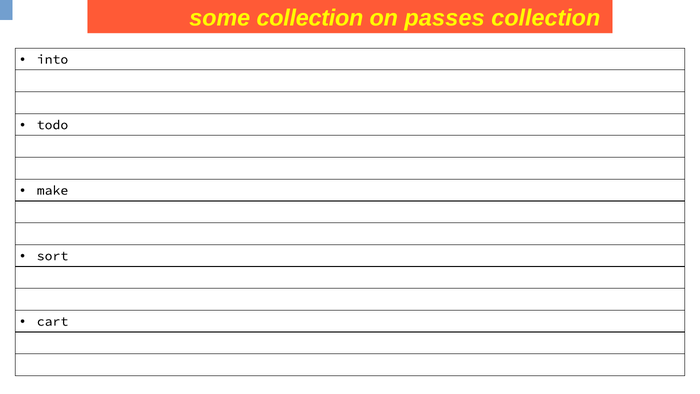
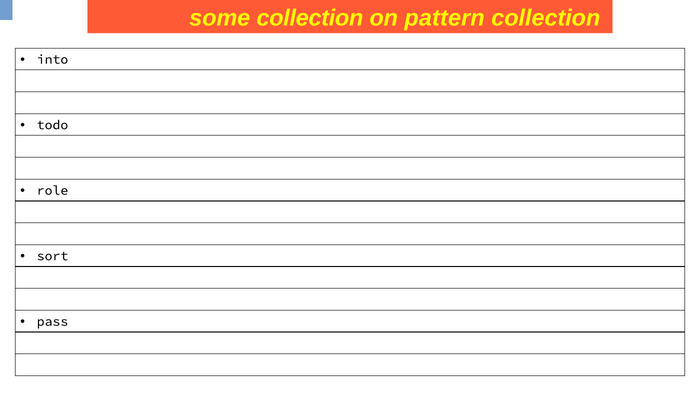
passes: passes -> pattern (445, 18)
make: make -> role (52, 190)
cart: cart -> pass (52, 321)
